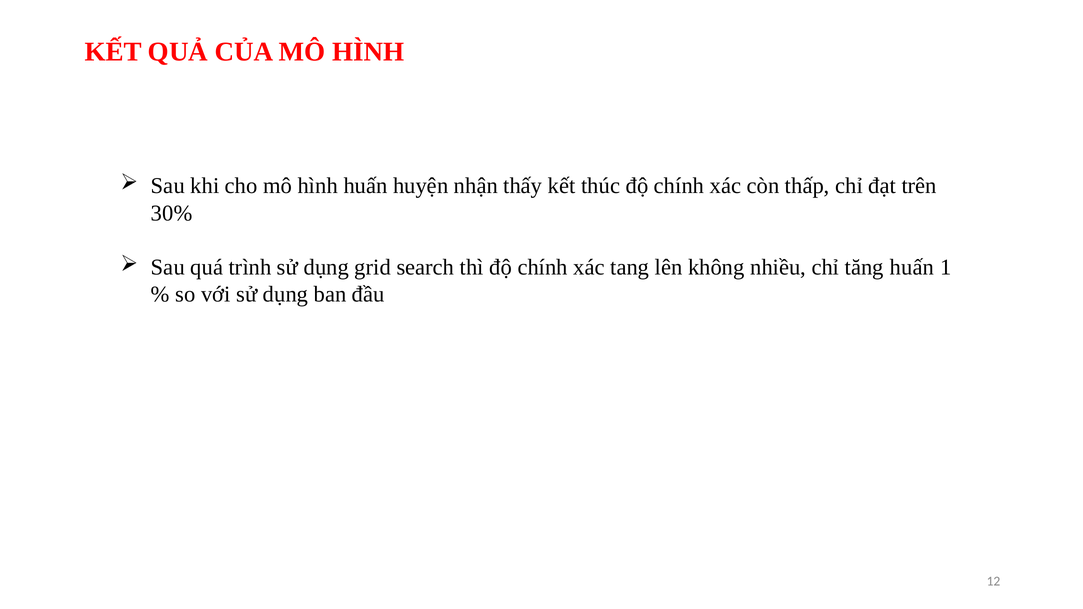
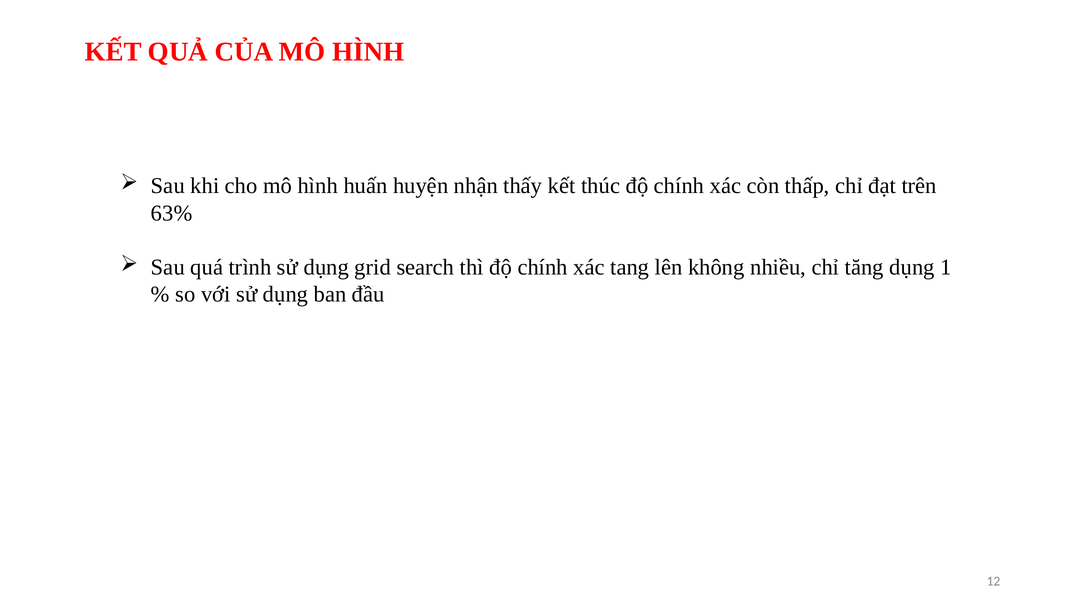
30%: 30% -> 63% (172, 213)
tăng huấn: huấn -> dụng (912, 267)
